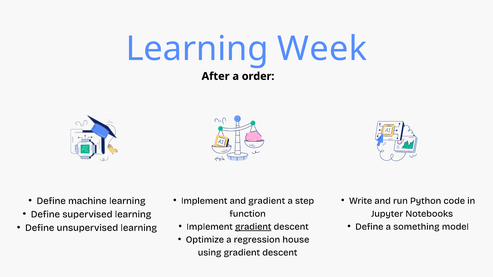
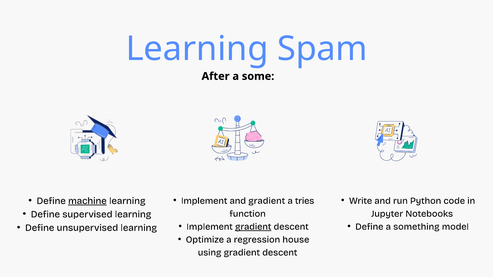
Week: Week -> Spam (322, 49)
order: order -> some (258, 76)
machine underline: none -> present (87, 201)
step: step -> tries (305, 201)
